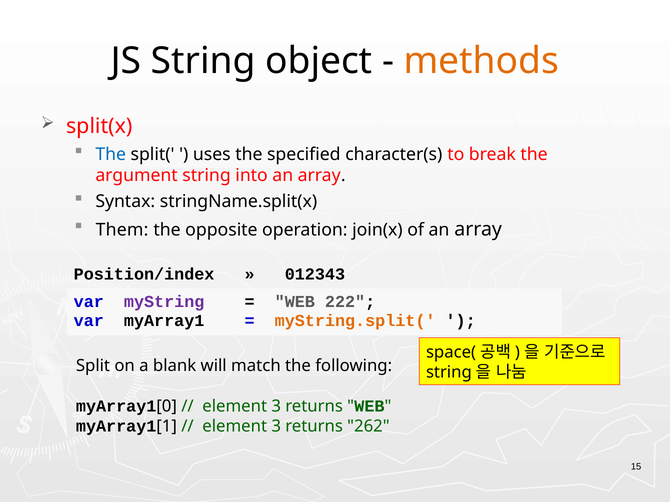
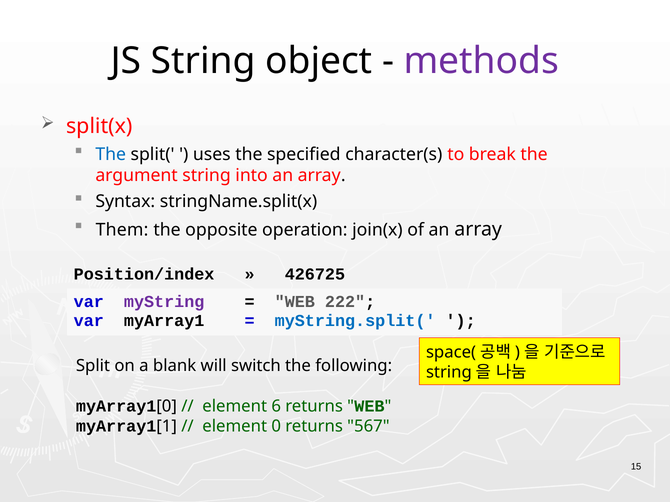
methods colour: orange -> purple (481, 61)
012343: 012343 -> 426725 (315, 275)
myString.split( colour: orange -> blue (355, 321)
match: match -> switch (256, 366)
3: 3 -> 6 (276, 406)
3: 3 -> 0 (276, 427)
262: 262 -> 567 (368, 427)
